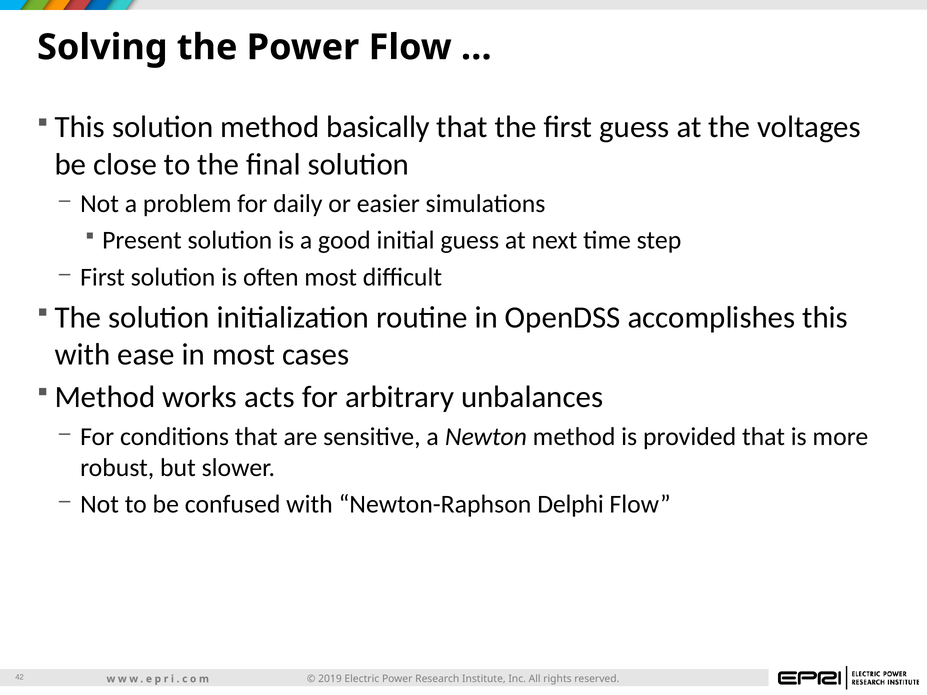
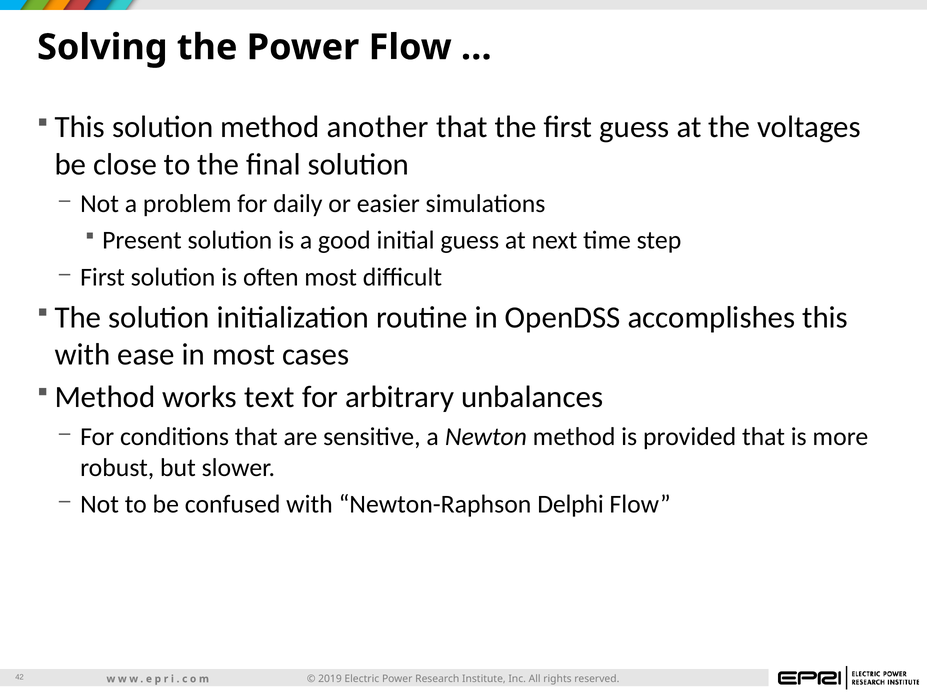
basically: basically -> another (378, 127)
acts: acts -> text (270, 397)
